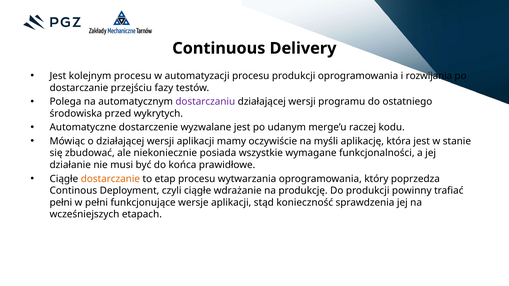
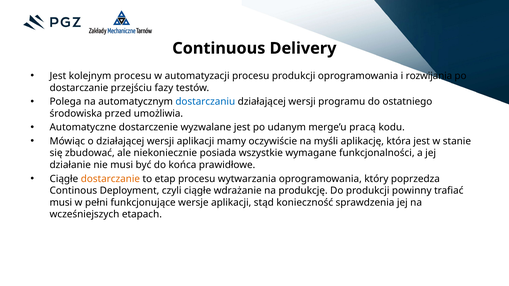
dostarczaniu colour: purple -> blue (205, 102)
wykrytych: wykrytych -> umożliwia (158, 114)
raczej: raczej -> pracą (363, 127)
pełni: pełni -> musi (61, 203)
